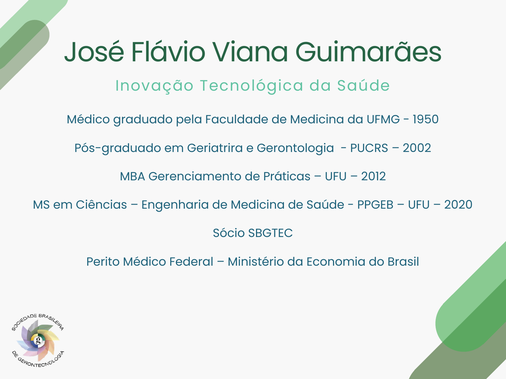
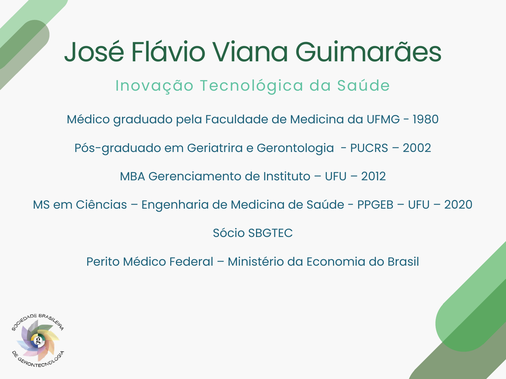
1950: 1950 -> 1980 (426, 120)
Práticas: Práticas -> Instituto (287, 177)
